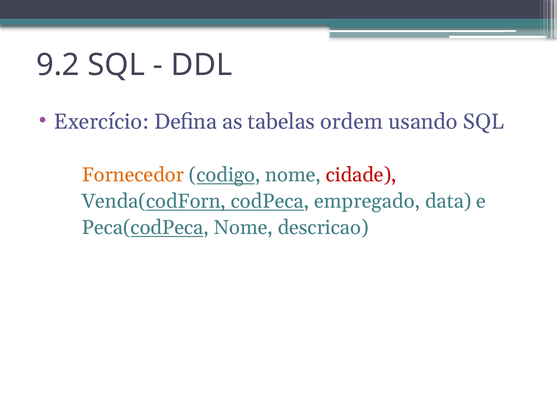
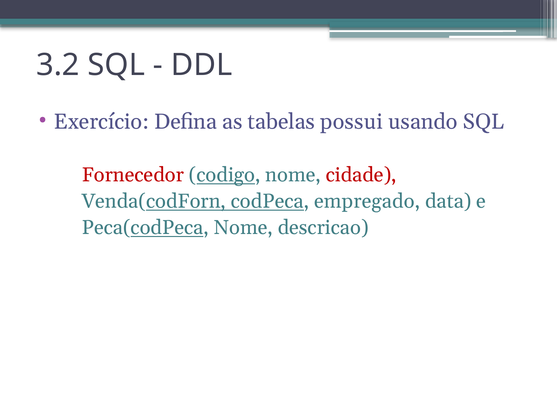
9.2: 9.2 -> 3.2 (58, 65)
ordem: ordem -> possui (351, 122)
Fornecedor colour: orange -> red (133, 175)
